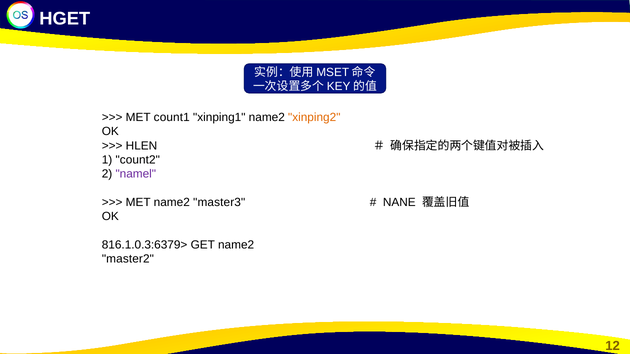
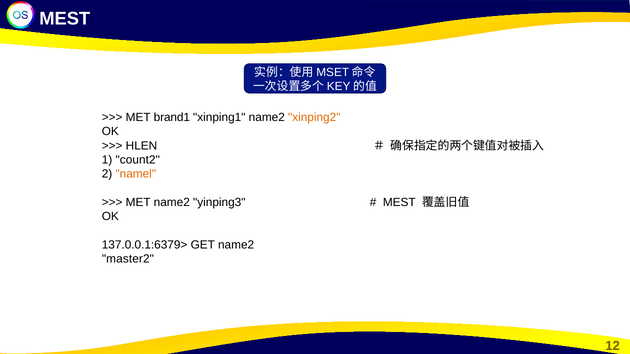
HGET: HGET -> MEST (65, 19)
count1: count1 -> brand1 (172, 117)
namel colour: purple -> orange (136, 174)
master3: master3 -> yinping3 (219, 203)
NANE: NANE -> MEST (399, 203)
816.1.0.3:6379>: 816.1.0.3:6379> -> 137.0.0.1:6379> (145, 245)
